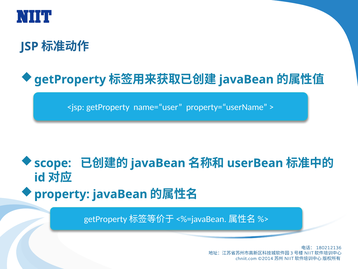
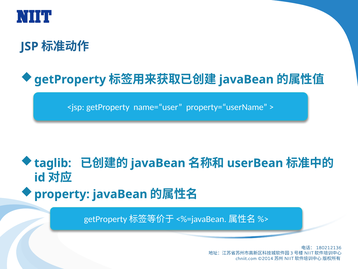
scope: scope -> taglib (53, 163)
